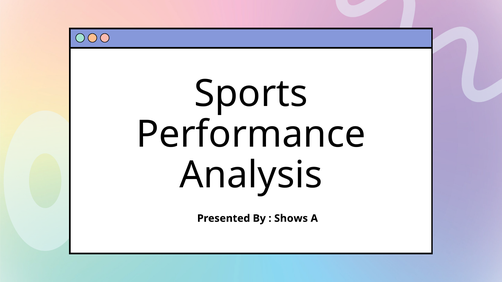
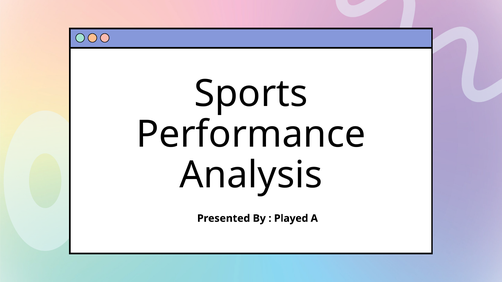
Shows: Shows -> Played (291, 219)
